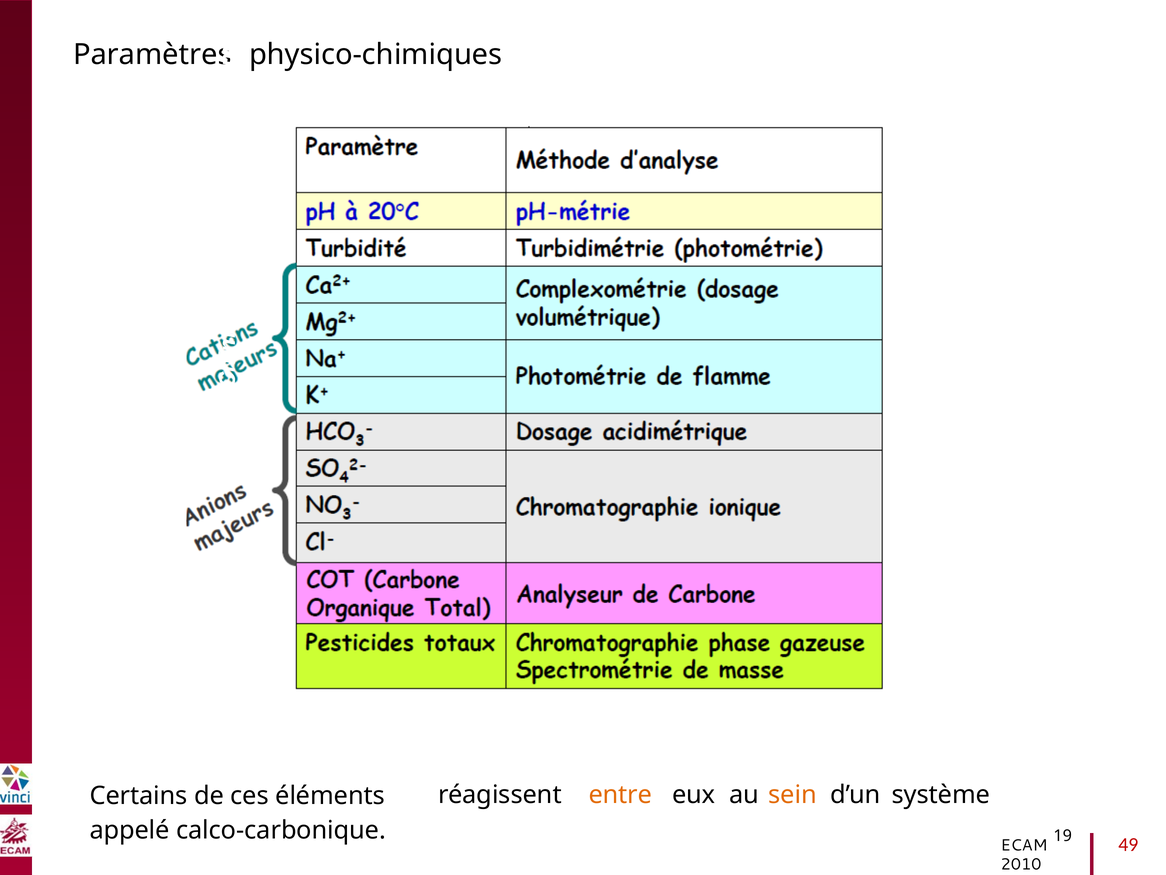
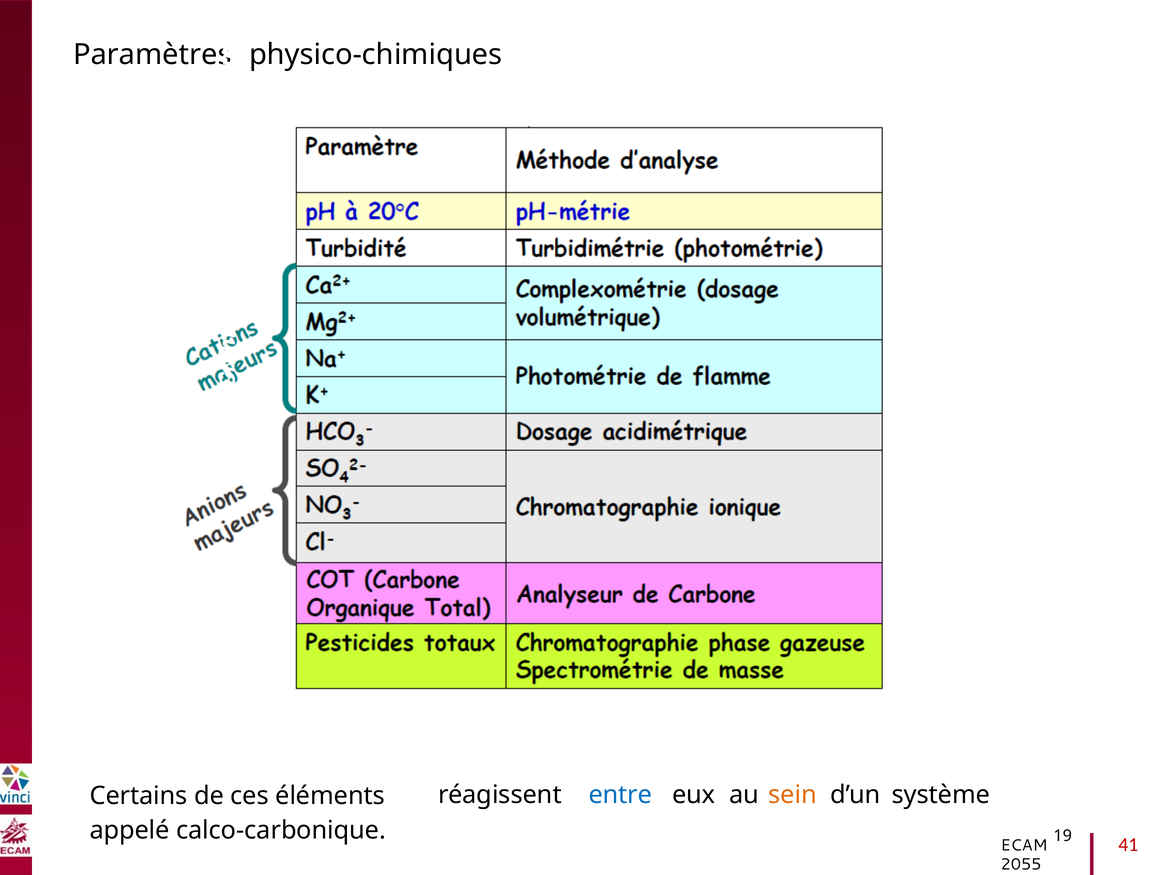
entre colour: orange -> blue (620, 794)
49: 49 -> 41 (1128, 844)
2010: 2010 -> 2055 (1021, 864)
